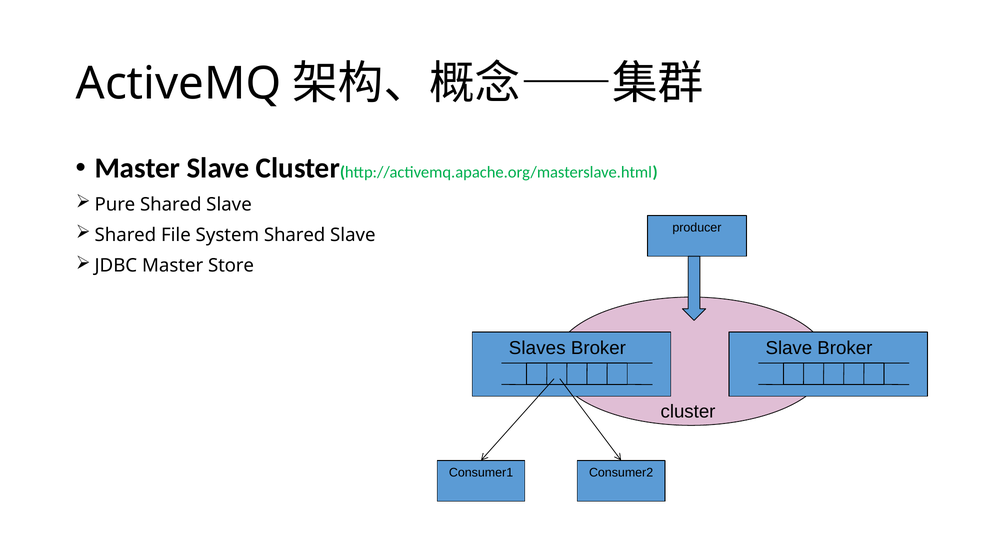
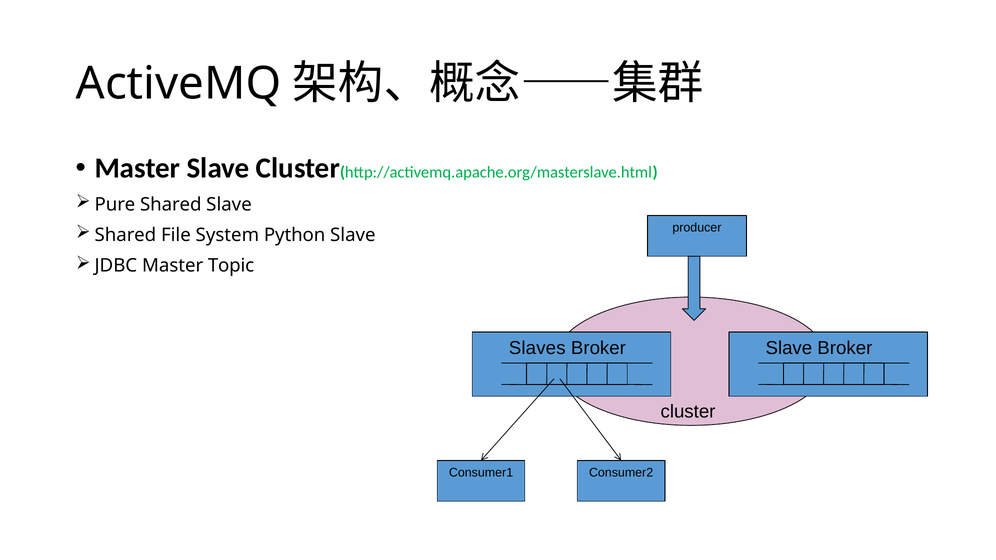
System Shared: Shared -> Python (295, 235)
Store: Store -> Topic (231, 266)
